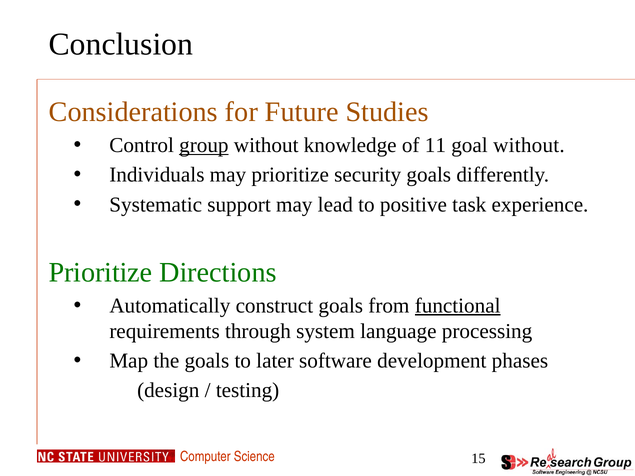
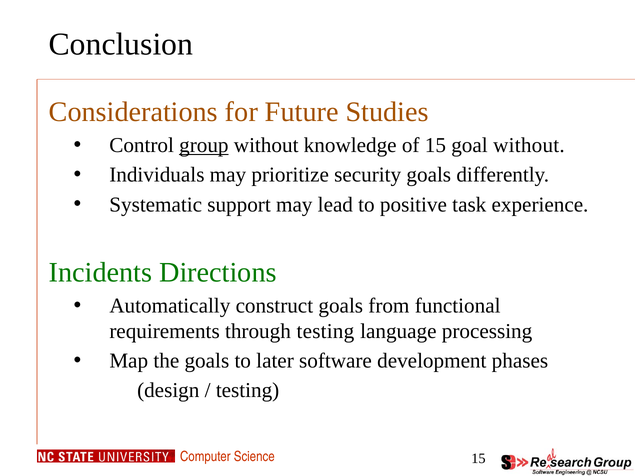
of 11: 11 -> 15 (435, 145)
Prioritize: Prioritize -> Incidents (100, 273)
functional underline: present -> none (458, 306)
through system: system -> testing (325, 331)
